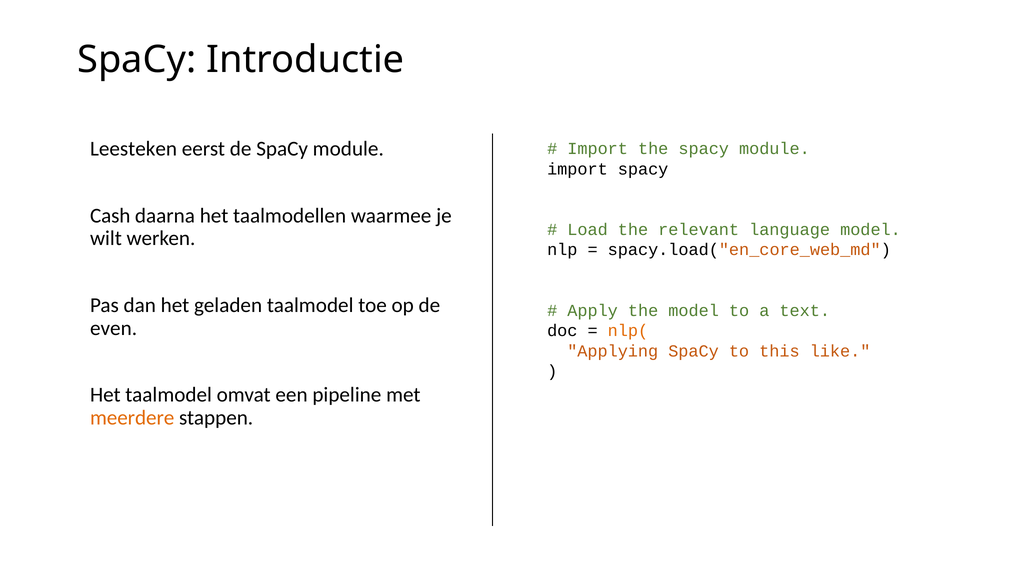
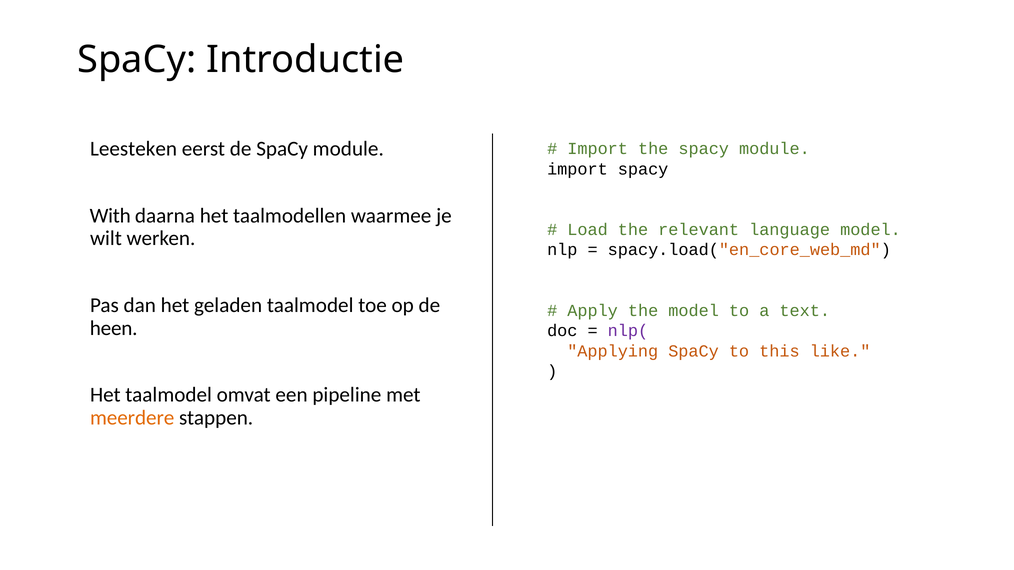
Cash: Cash -> With (110, 216)
even: even -> heen (114, 328)
nlp( colour: orange -> purple (628, 331)
